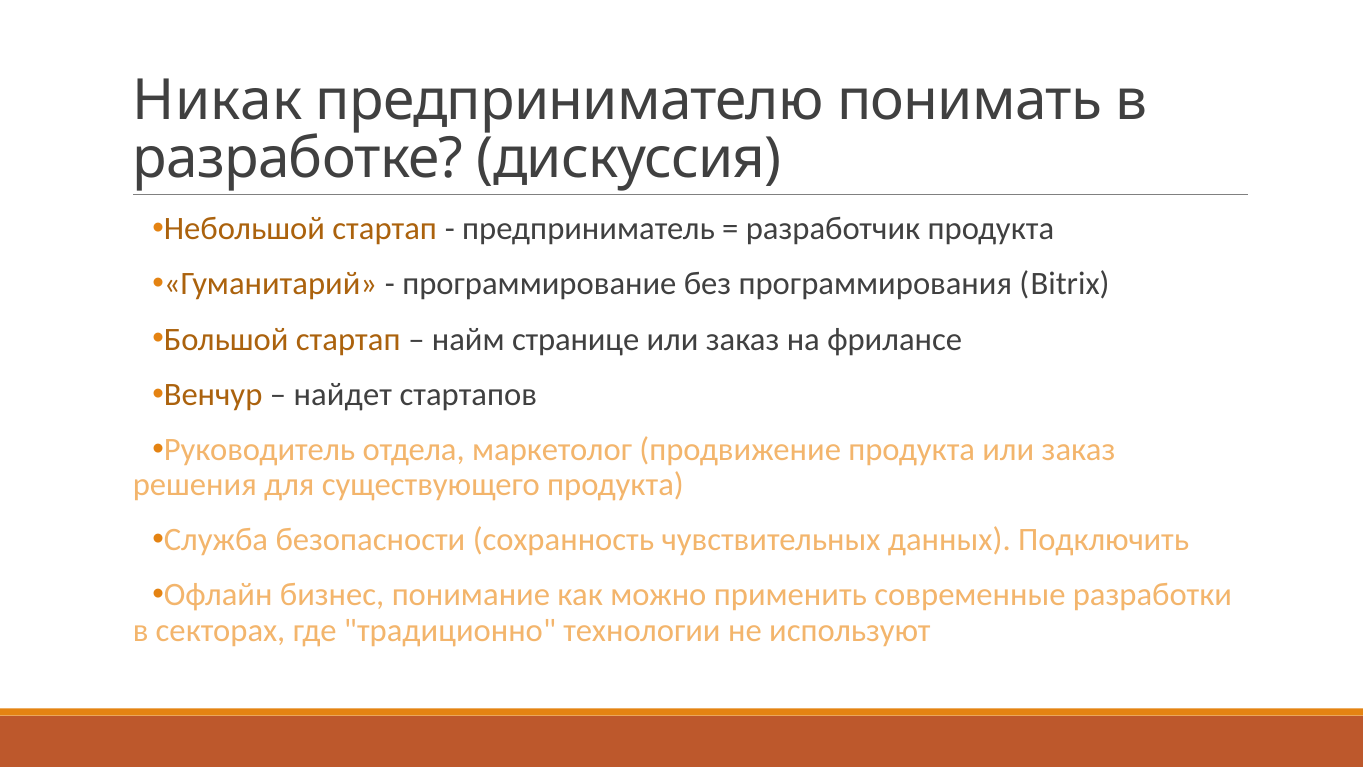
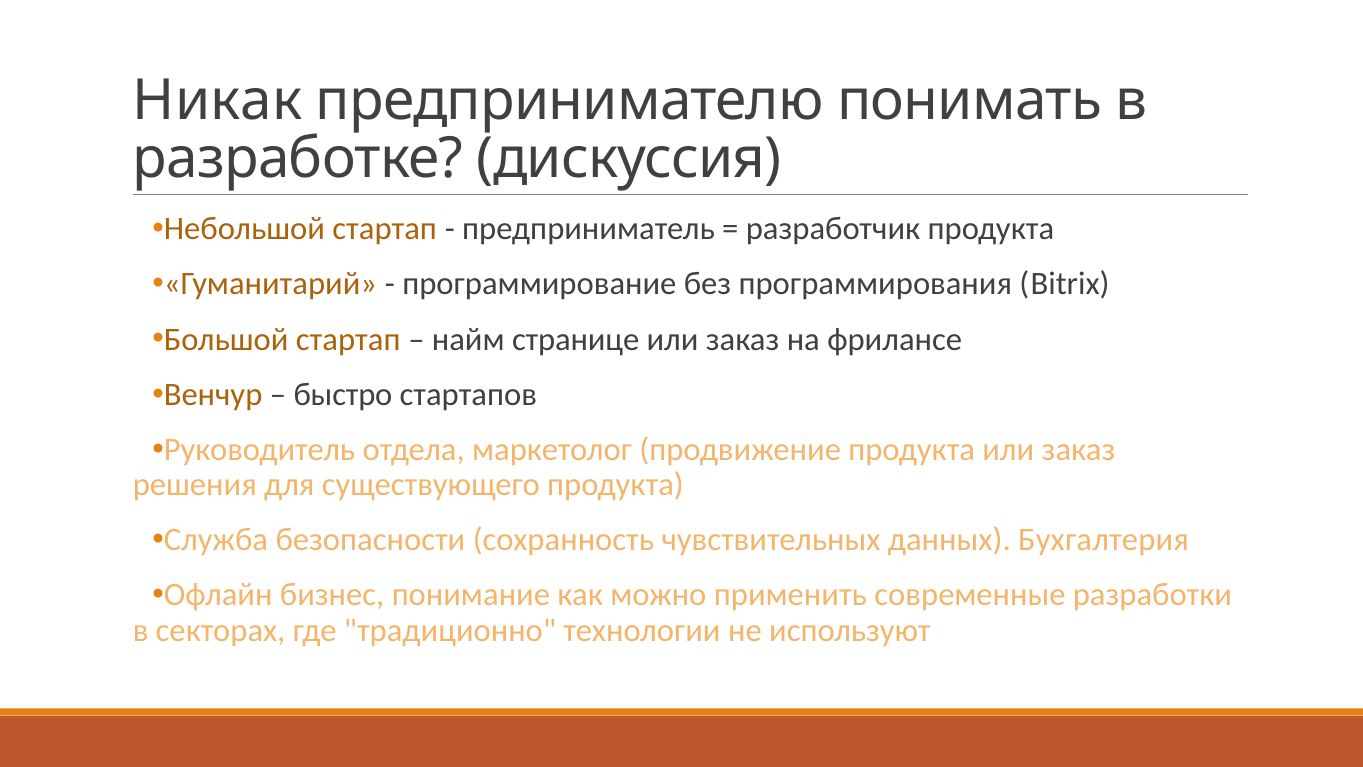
найдет: найдет -> быстро (343, 394)
Подключить: Подключить -> Бухгалтерия (1103, 540)
